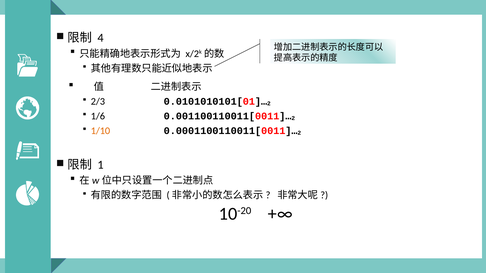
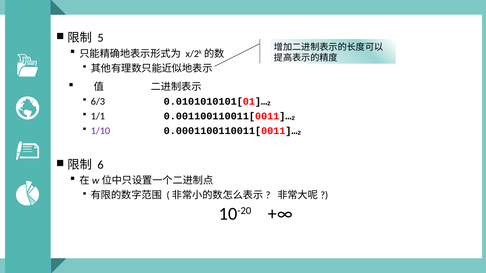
4: 4 -> 5 (100, 38)
2/3: 2/3 -> 6/3 (98, 102)
1/6: 1/6 -> 1/1 (98, 116)
1/10 colour: orange -> purple (100, 131)
1: 1 -> 6 (101, 165)
